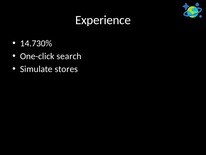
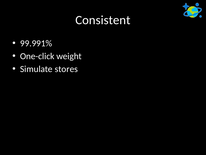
Experience: Experience -> Consistent (103, 20)
14.730%: 14.730% -> 99.991% (36, 43)
search: search -> weight (69, 56)
